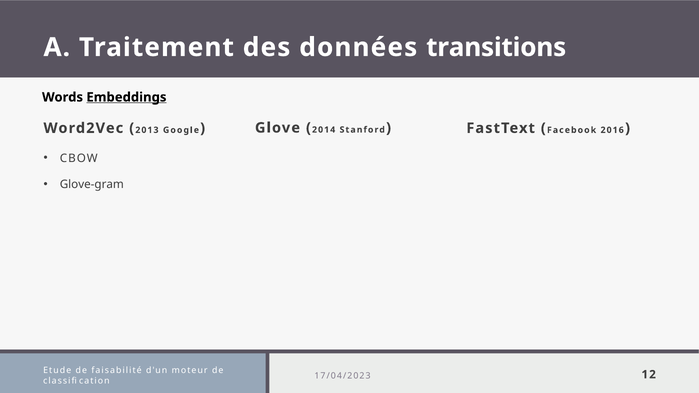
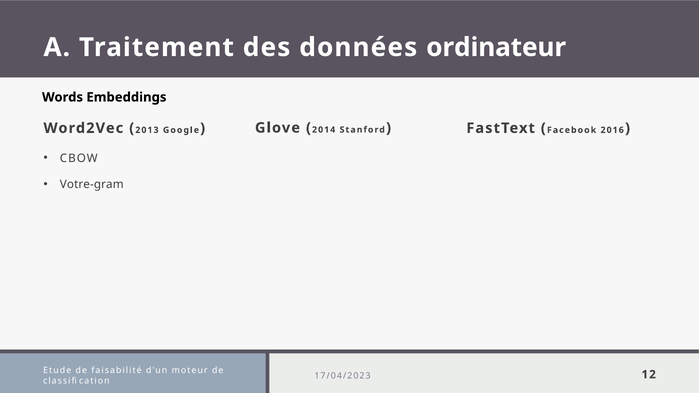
transitions: transitions -> ordinateur (496, 47)
Embeddings underline: present -> none (126, 97)
Glove-gram: Glove-gram -> Votre-gram (92, 185)
